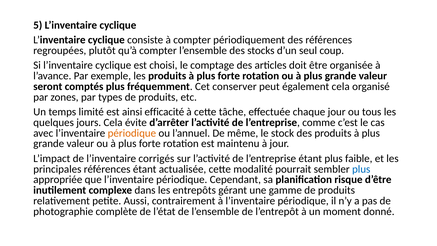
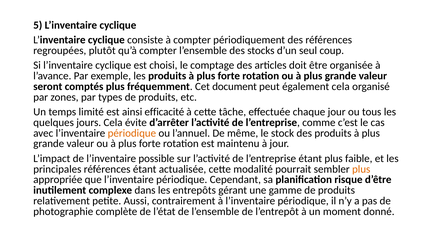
conserver: conserver -> document (235, 86)
corrigés: corrigés -> possible (156, 158)
plus colour: blue -> orange (361, 169)
